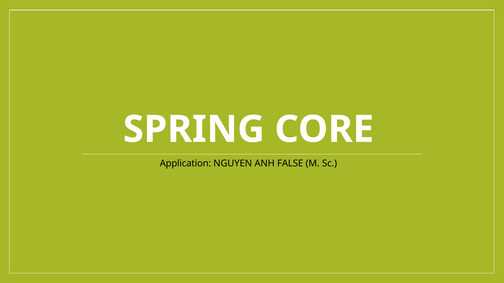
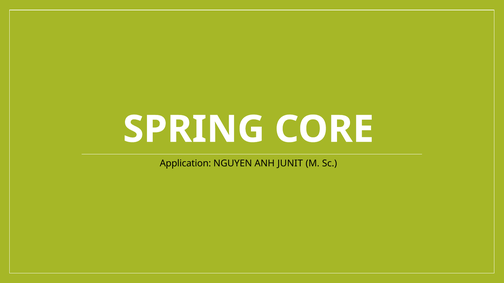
FALSE: FALSE -> JUNIT (290, 164)
